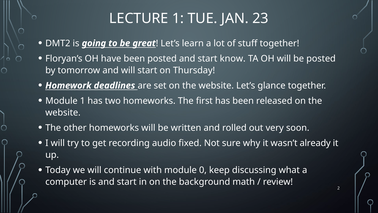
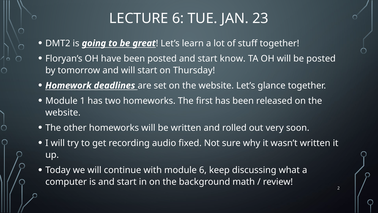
LECTURE 1: 1 -> 6 (178, 18)
wasn’t already: already -> written (315, 143)
module 0: 0 -> 6 (203, 170)
